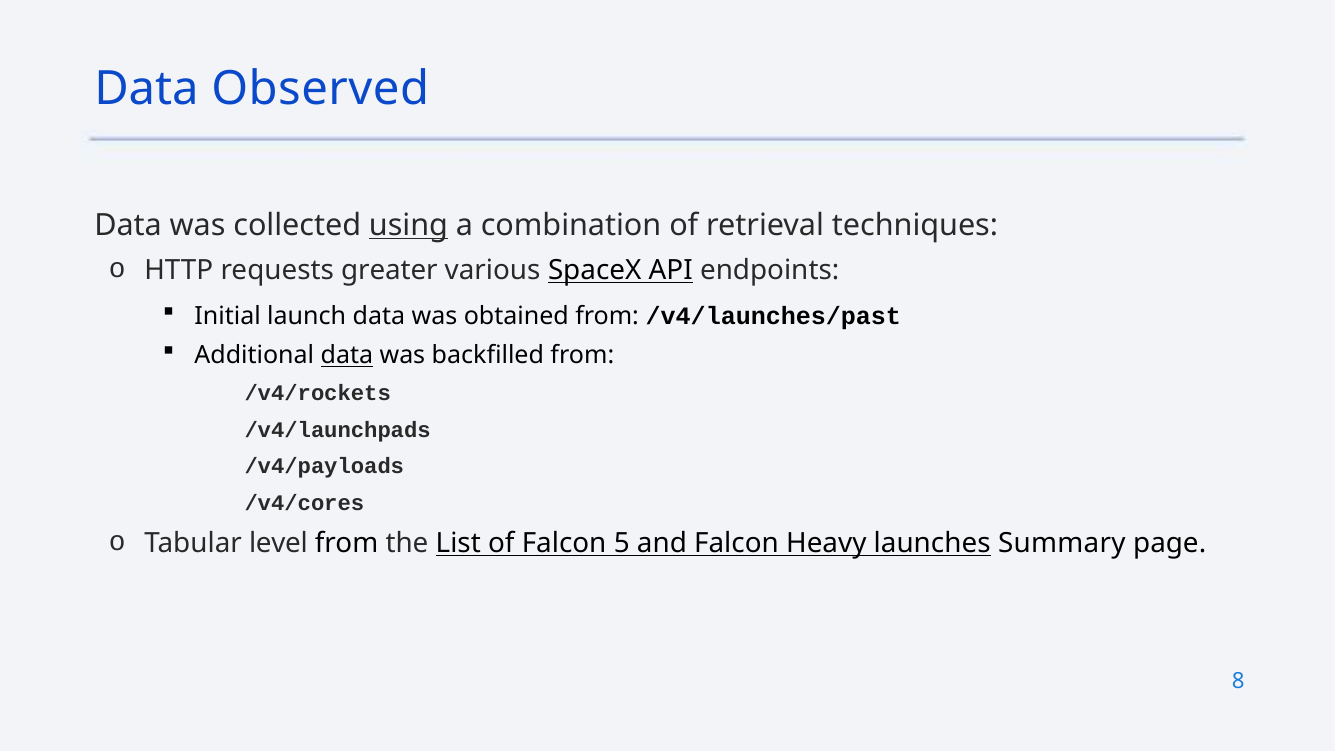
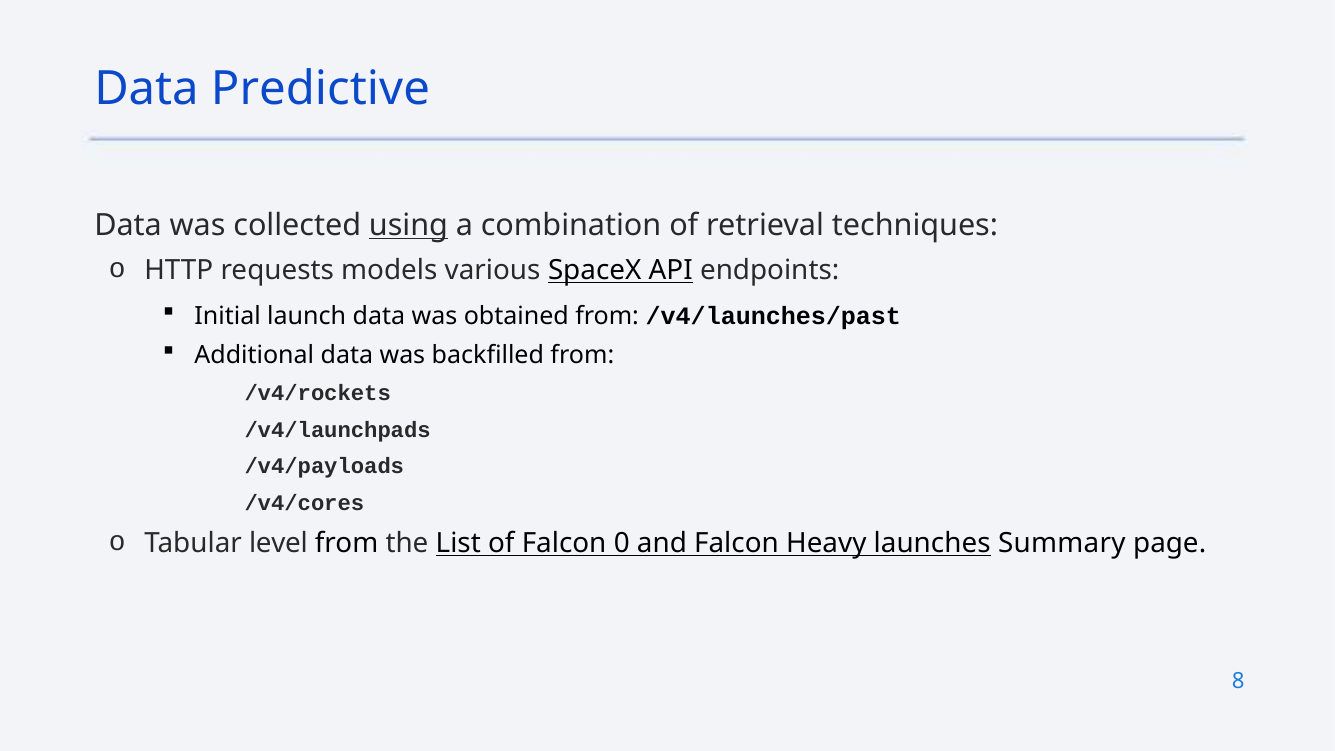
Observed: Observed -> Predictive (320, 89)
greater: greater -> models (389, 270)
data underline: present -> none (347, 356)
5: 5 -> 0 (622, 543)
